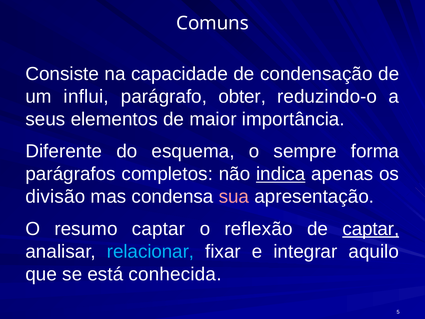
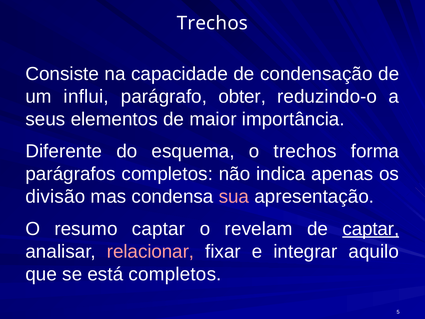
Comuns: Comuns -> Trechos (212, 23)
o sempre: sempre -> trechos (305, 151)
indica underline: present -> none (281, 174)
reflexão: reflexão -> revelam (259, 229)
relacionar colour: light blue -> pink (151, 251)
está conhecida: conhecida -> completos (175, 274)
